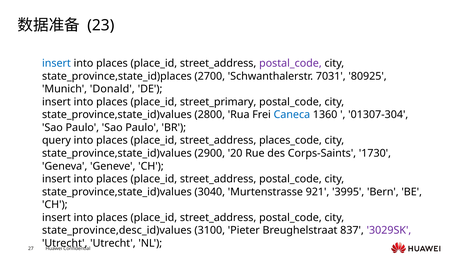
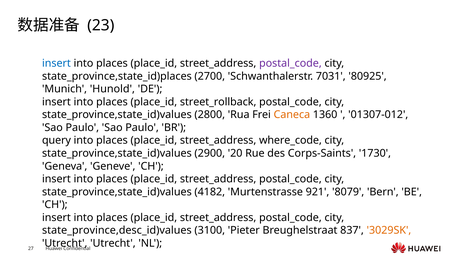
Donald: Donald -> Hunold (112, 89)
street_primary: street_primary -> street_rollback (218, 102)
Caneca colour: blue -> orange (292, 115)
01307-304: 01307-304 -> 01307-012 (378, 115)
places_code: places_code -> where_code (290, 141)
3040: 3040 -> 4182 (210, 192)
3995: 3995 -> 8079 (348, 192)
3029SK colour: purple -> orange (389, 231)
